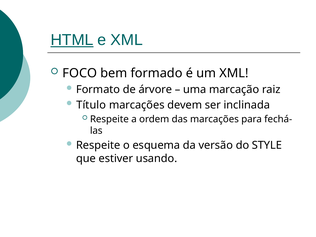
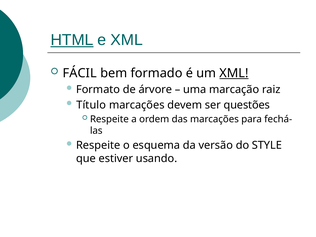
FOCO: FOCO -> FÁCIL (80, 73)
XML underline: none -> present (234, 73)
inclinada: inclinada -> questões (247, 105)
